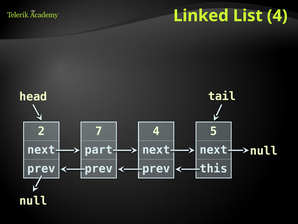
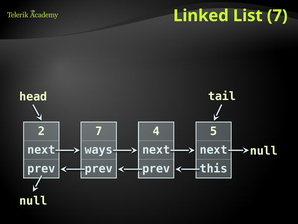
List 4: 4 -> 7 (277, 16)
part: part -> ways (99, 150)
